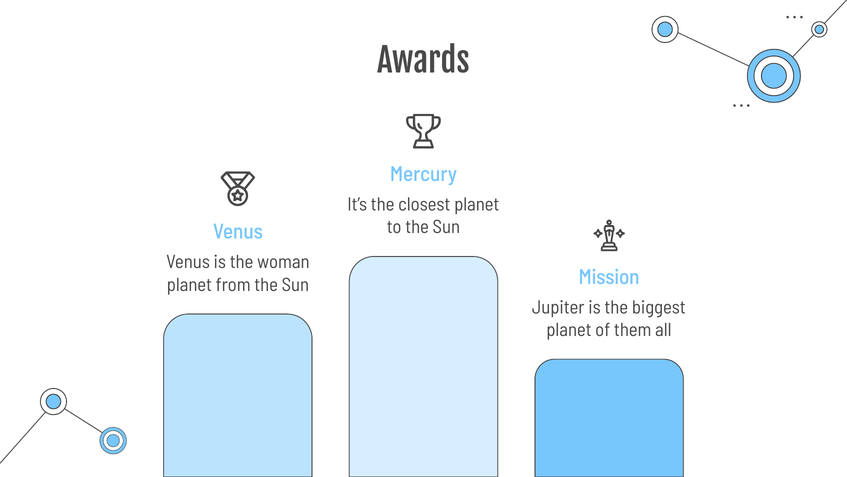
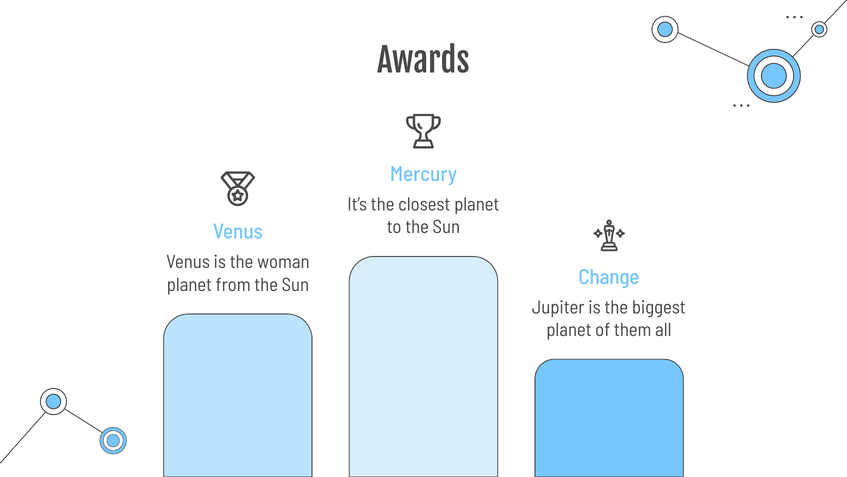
Mission: Mission -> Change (609, 277)
